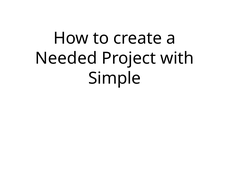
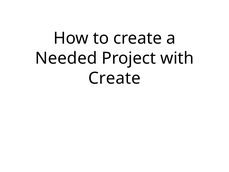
Simple: Simple -> Create (114, 78)
